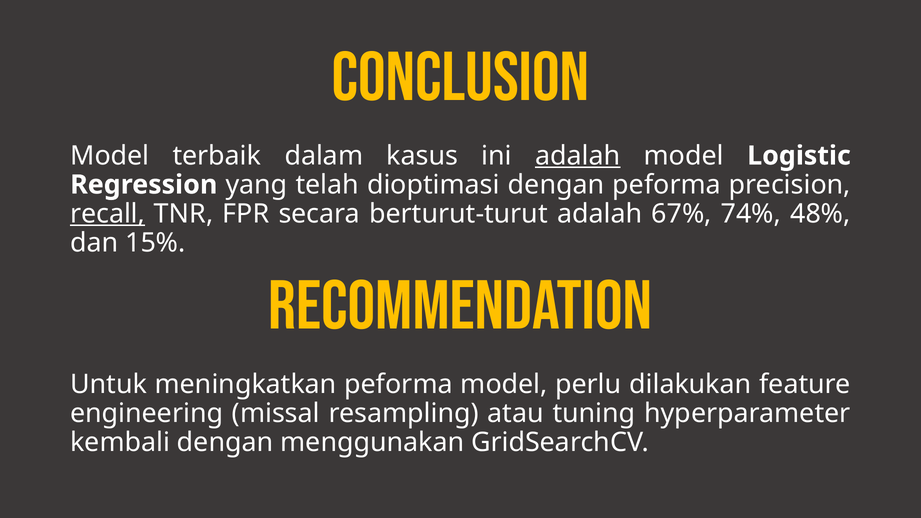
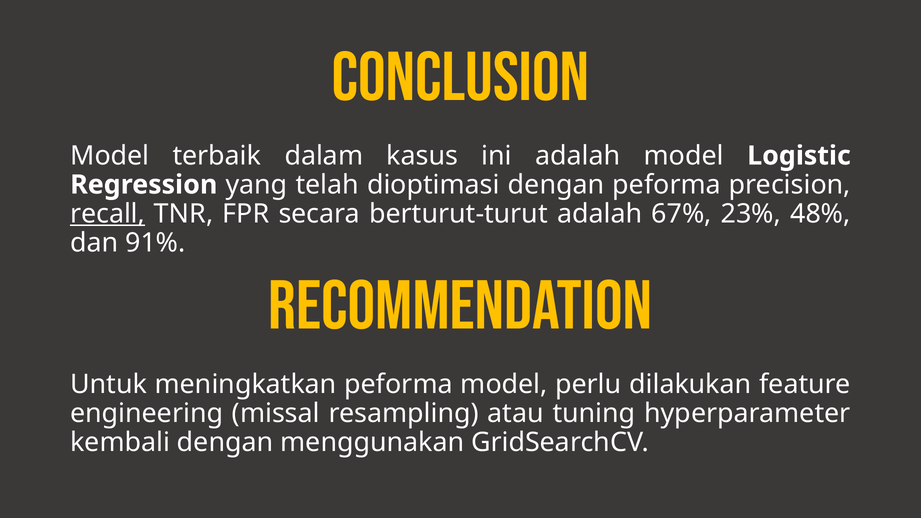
adalah underline: present -> none (578, 156)
74%: 74% -> 23% (751, 214)
15%: 15% -> 91% (155, 243)
